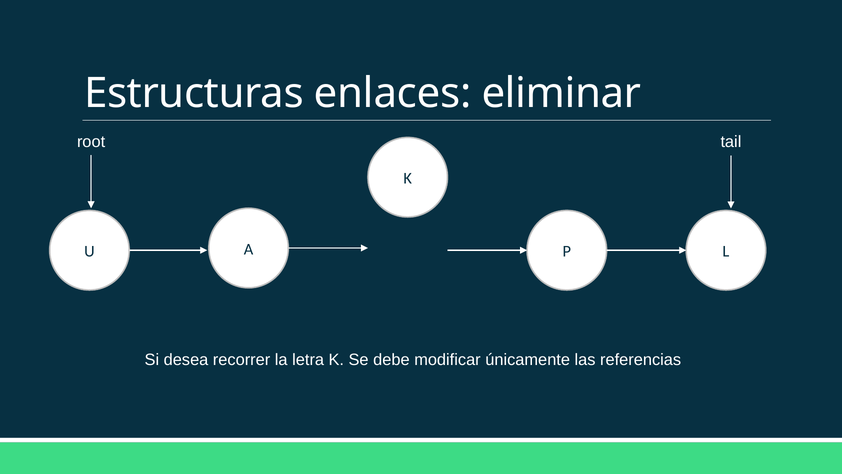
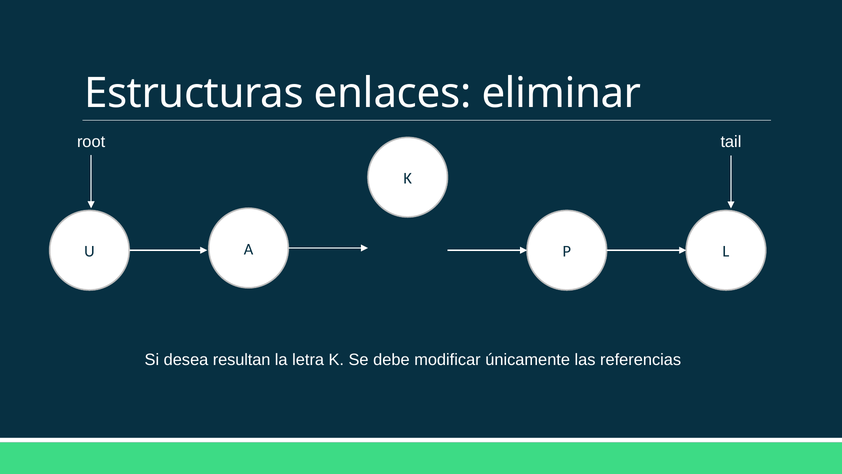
recorrer: recorrer -> resultan (242, 360)
